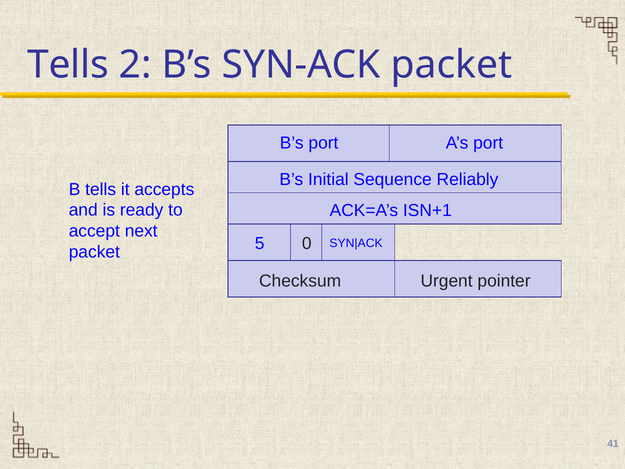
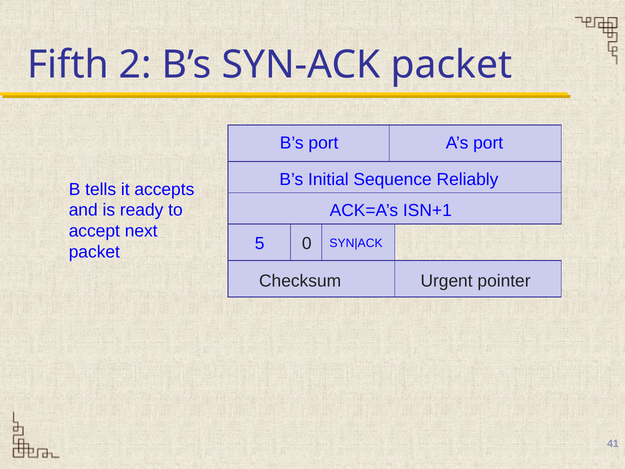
Tells: Tells -> Fifth (68, 65)
